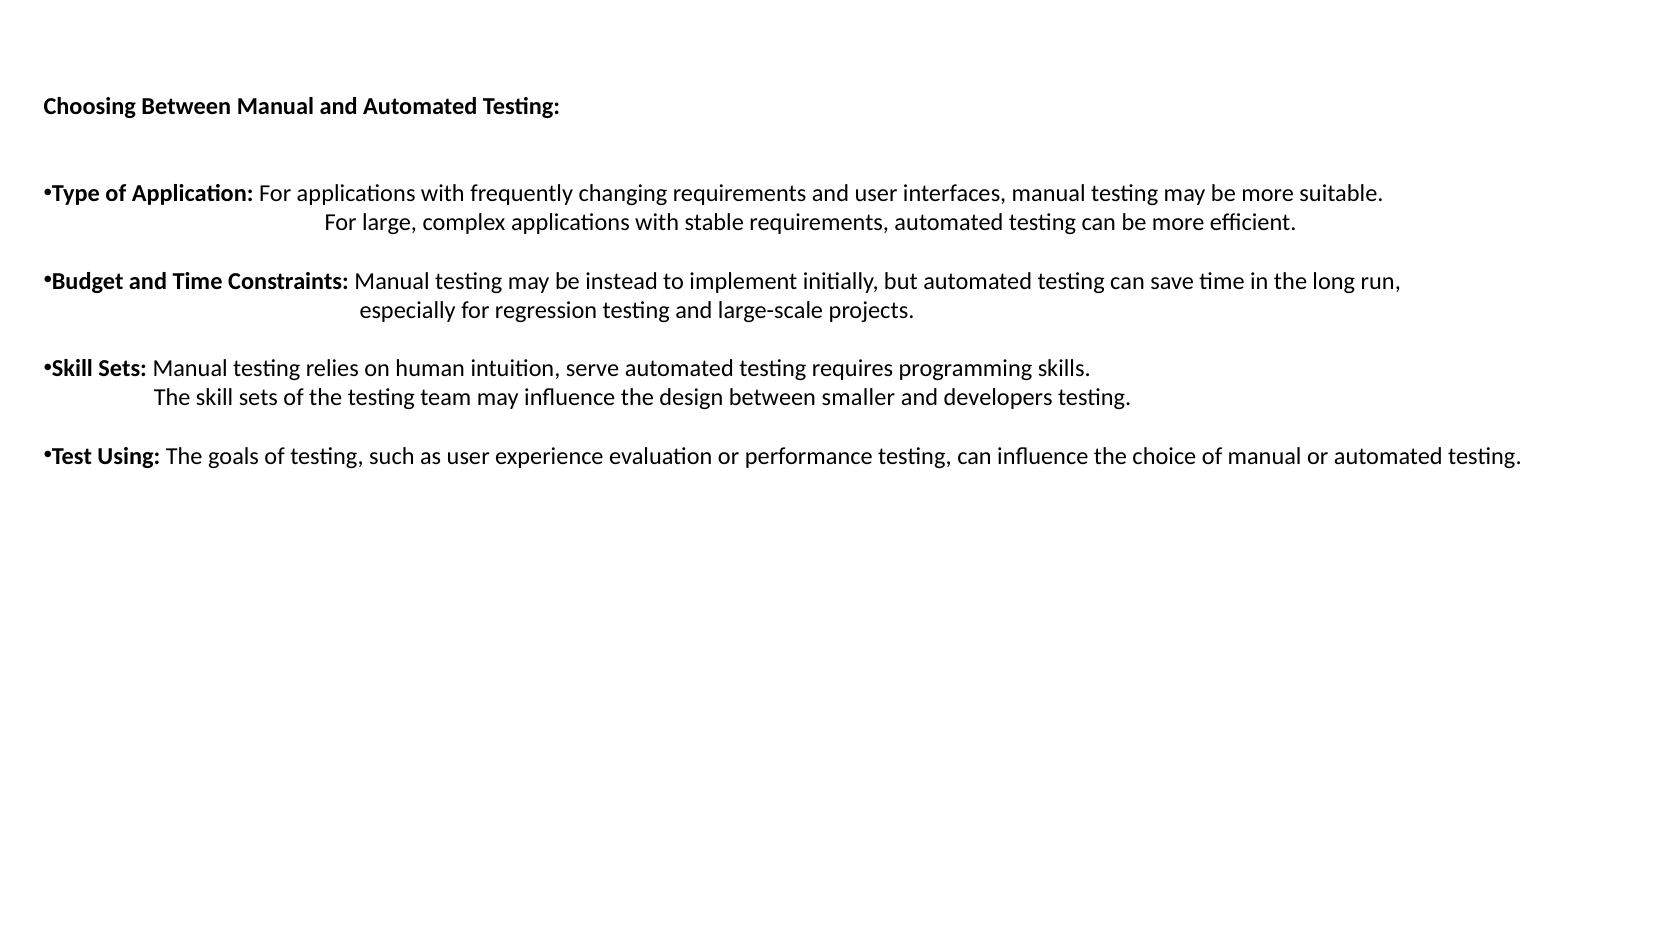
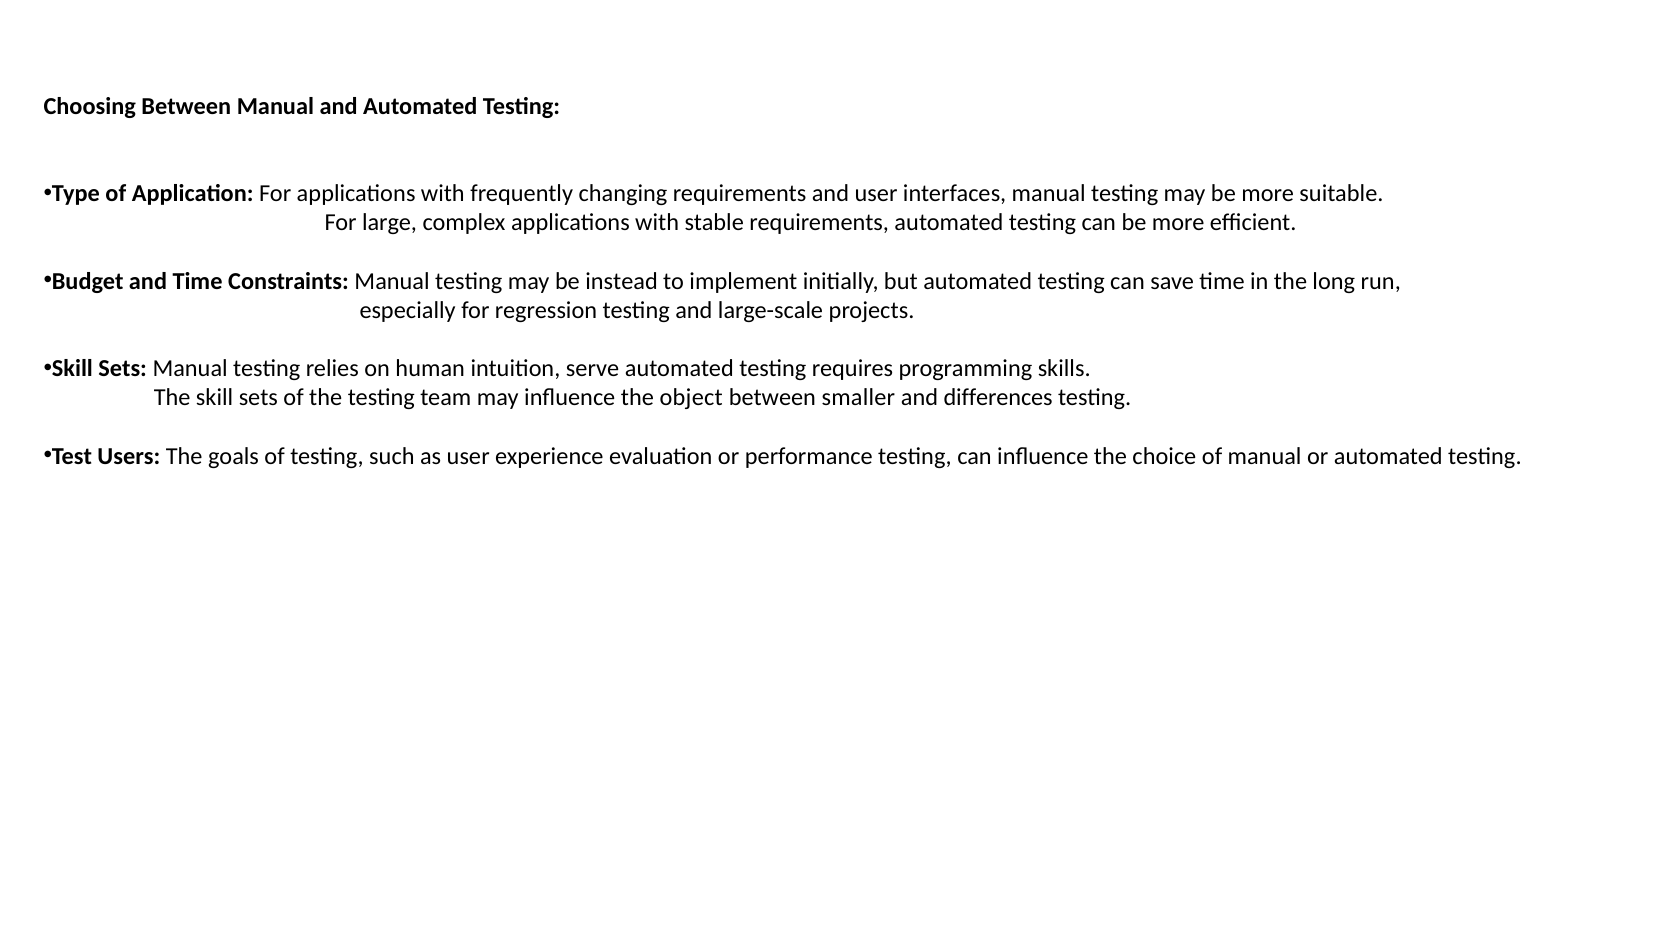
design: design -> object (691, 398)
developers: developers -> differences (998, 398)
Using: Using -> Users (129, 456)
